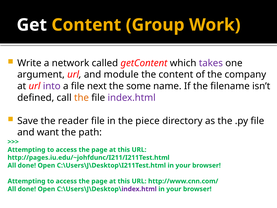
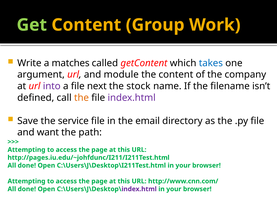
Get colour: white -> light green (32, 25)
network: network -> matches (71, 63)
takes colour: purple -> blue (211, 63)
some: some -> stock (138, 86)
reader: reader -> service (73, 121)
piece: piece -> email (148, 121)
